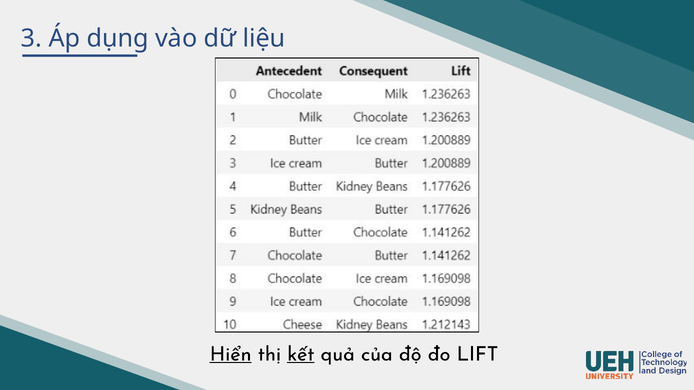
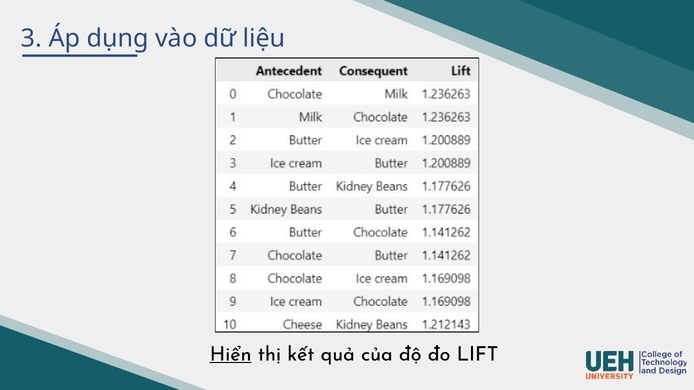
kết underline: present -> none (301, 354)
